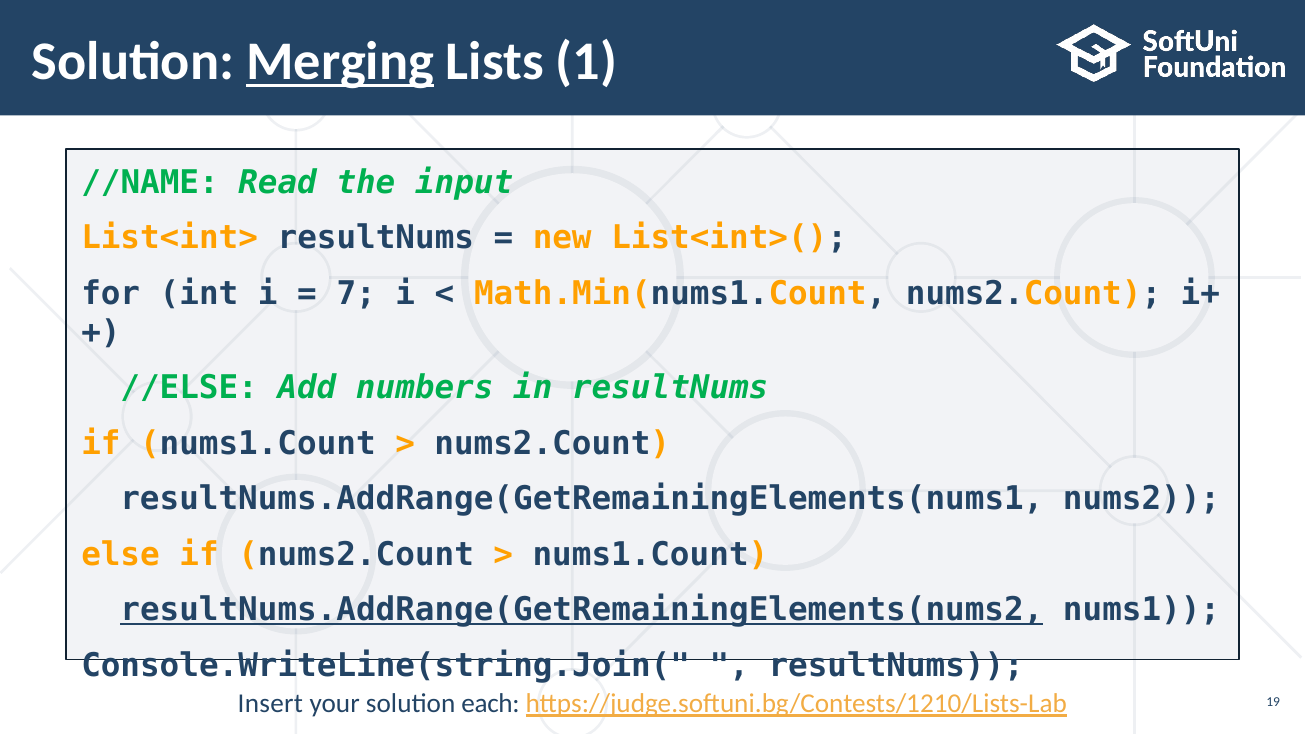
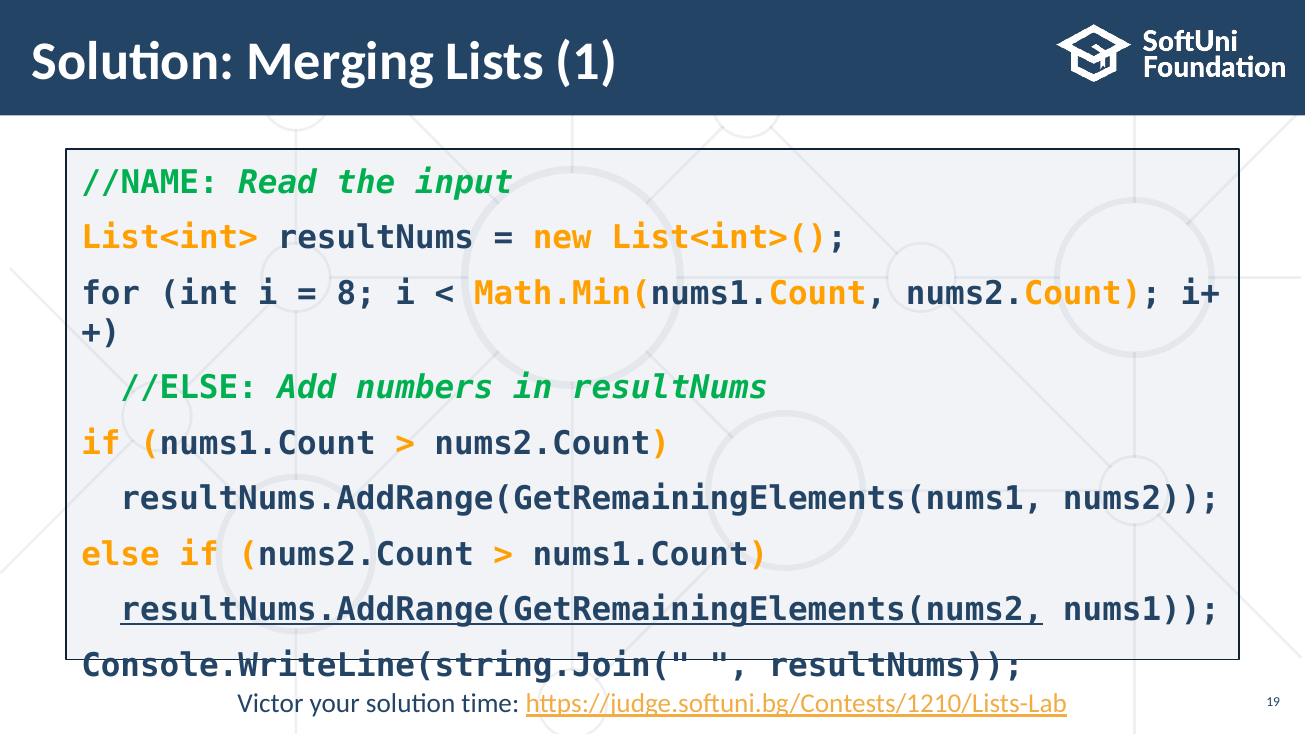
Merging underline: present -> none (340, 62)
7: 7 -> 8 (356, 293)
Insert: Insert -> Victor (270, 704)
each: each -> time (490, 704)
